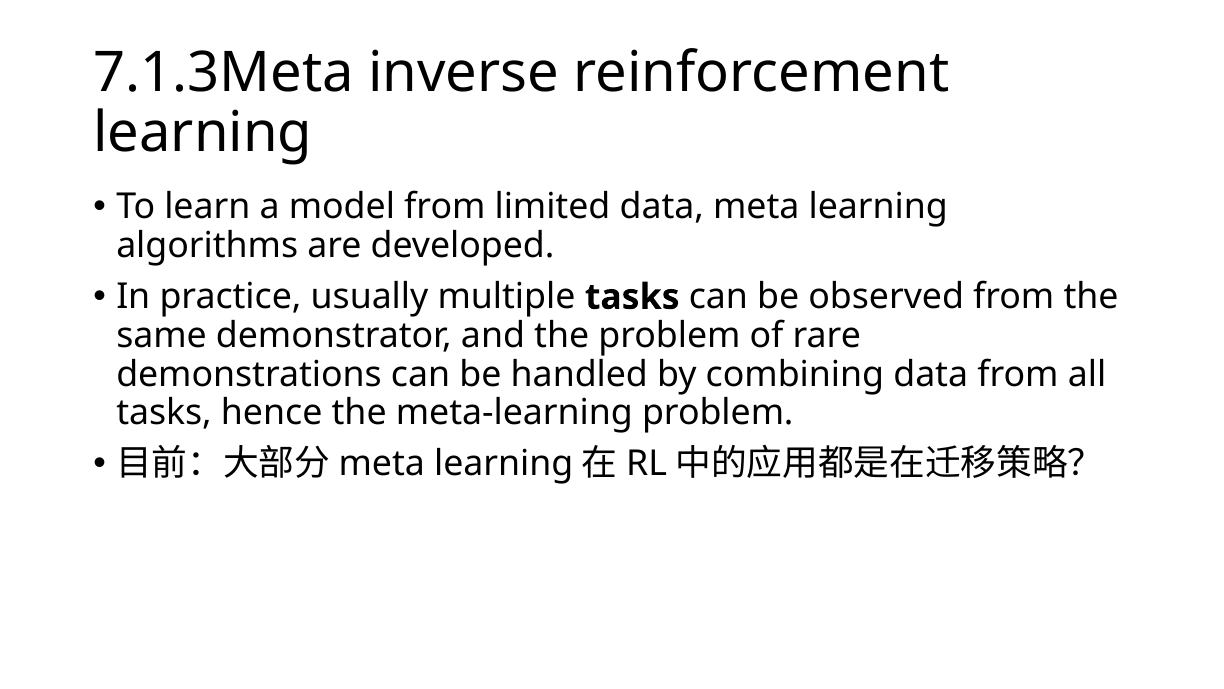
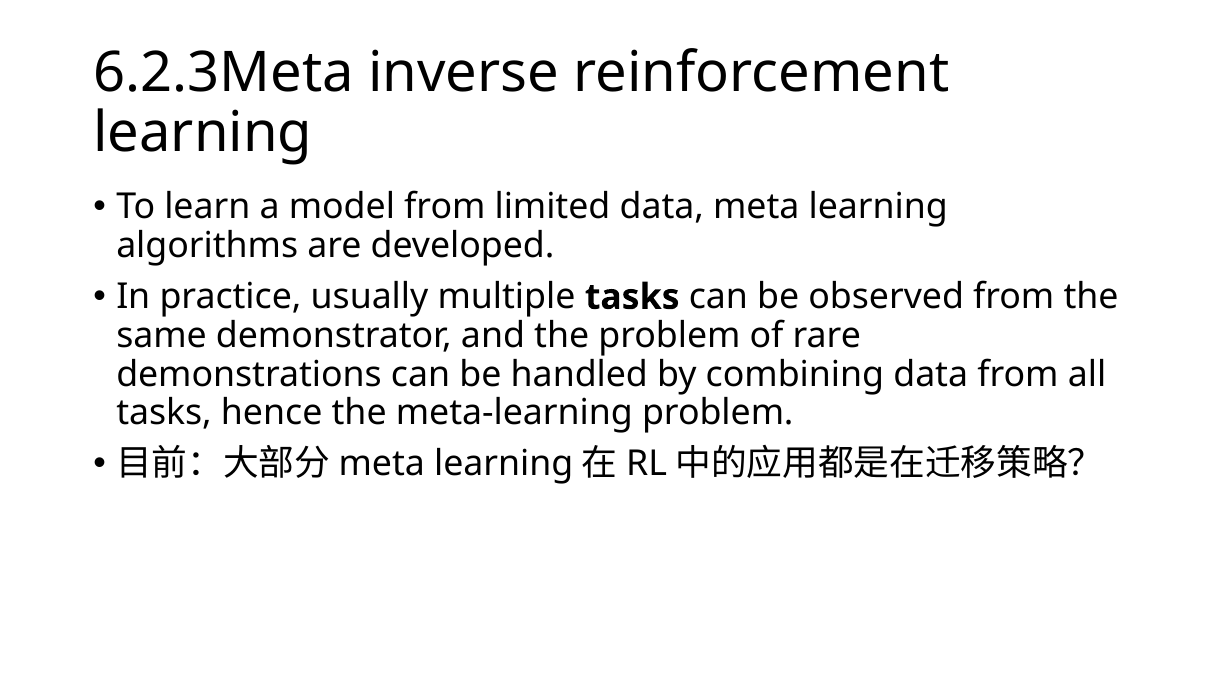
7.1.3Meta: 7.1.3Meta -> 6.2.3Meta (224, 73)
